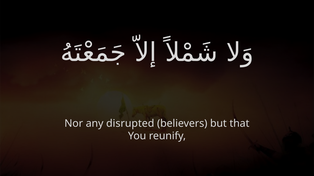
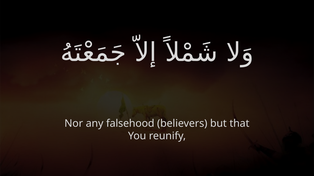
disrupted: disrupted -> falsehood (130, 124)
